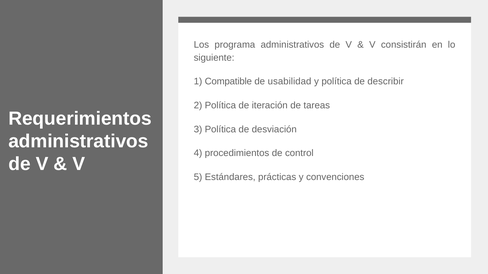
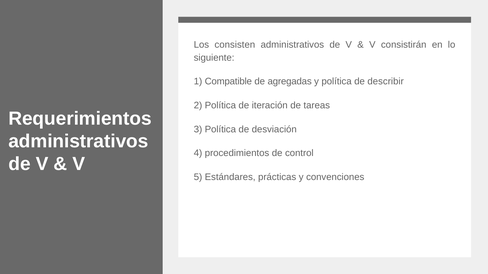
programa: programa -> consisten (235, 45)
usabilidad: usabilidad -> agregadas (290, 82)
